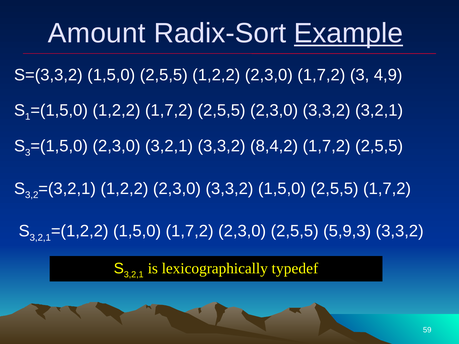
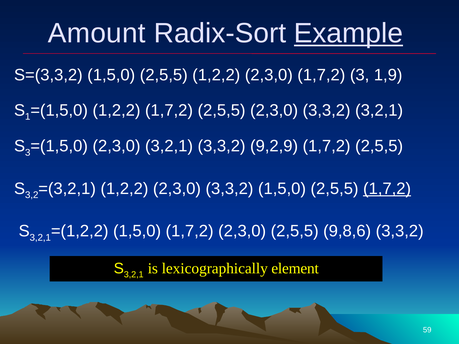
4,9: 4,9 -> 1,9 (388, 75)
8,4,2: 8,4,2 -> 9,2,9 (274, 146)
1,7,2 underline: none -> present (387, 189)
5,9,3: 5,9,3 -> 9,8,6 (347, 231)
typedef: typedef -> element (295, 269)
